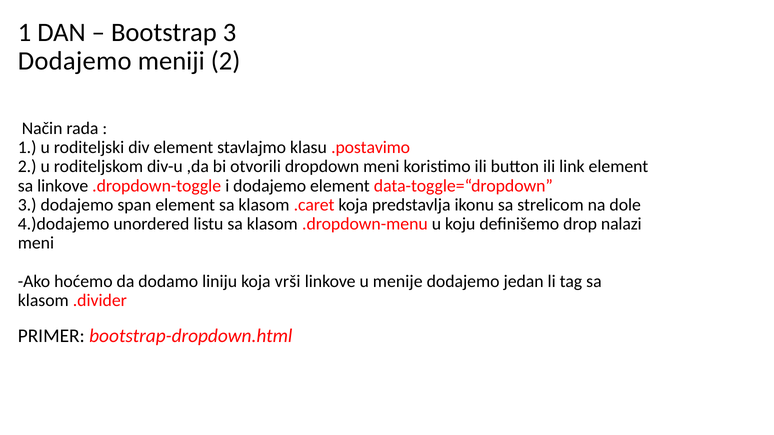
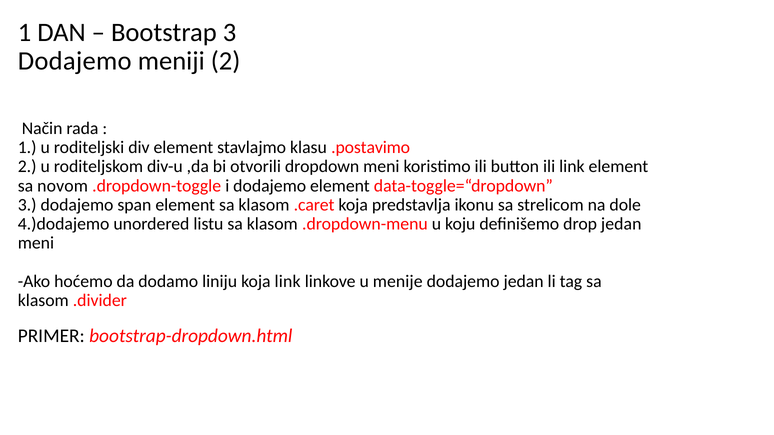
sa linkove: linkove -> novom (63, 186)
drop nalazi: nalazi -> jedan (621, 224)
koja vrši: vrši -> link (288, 281)
